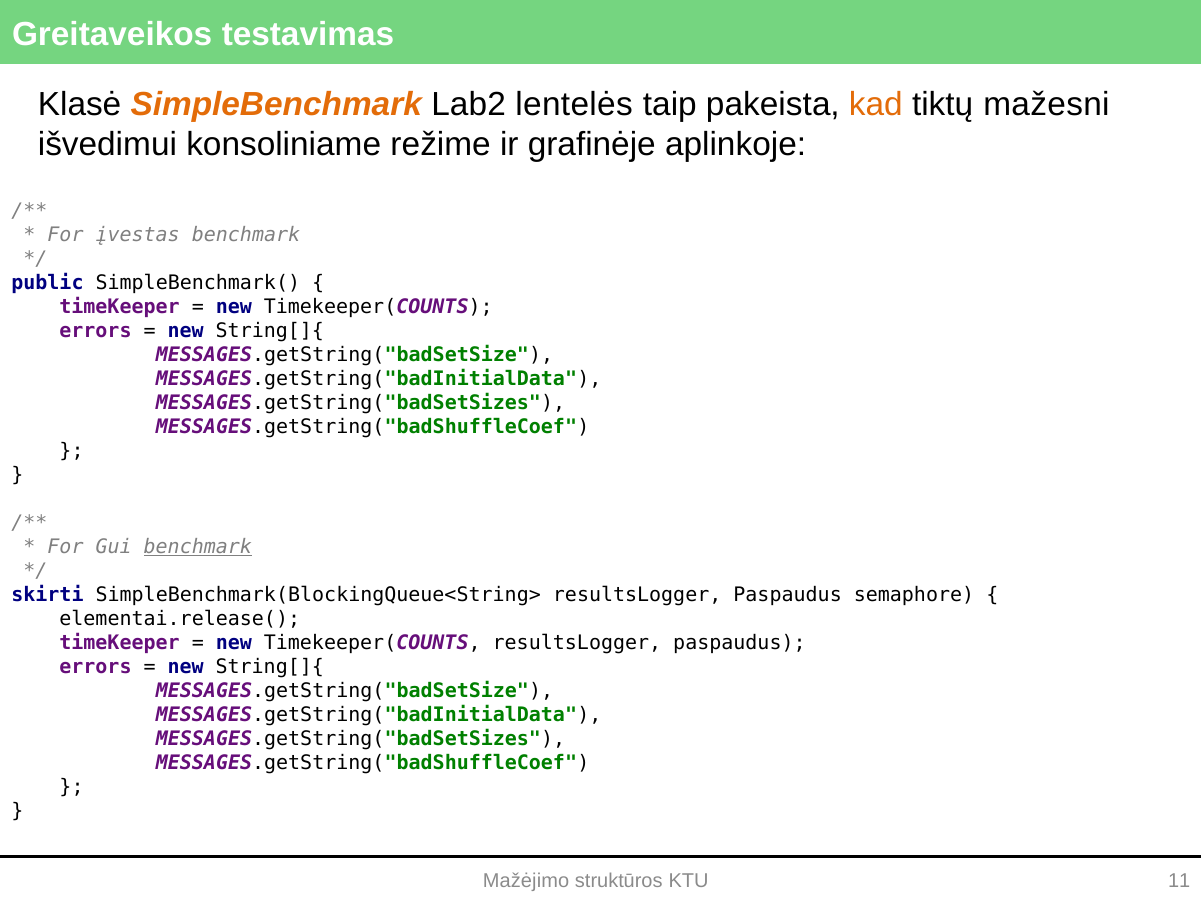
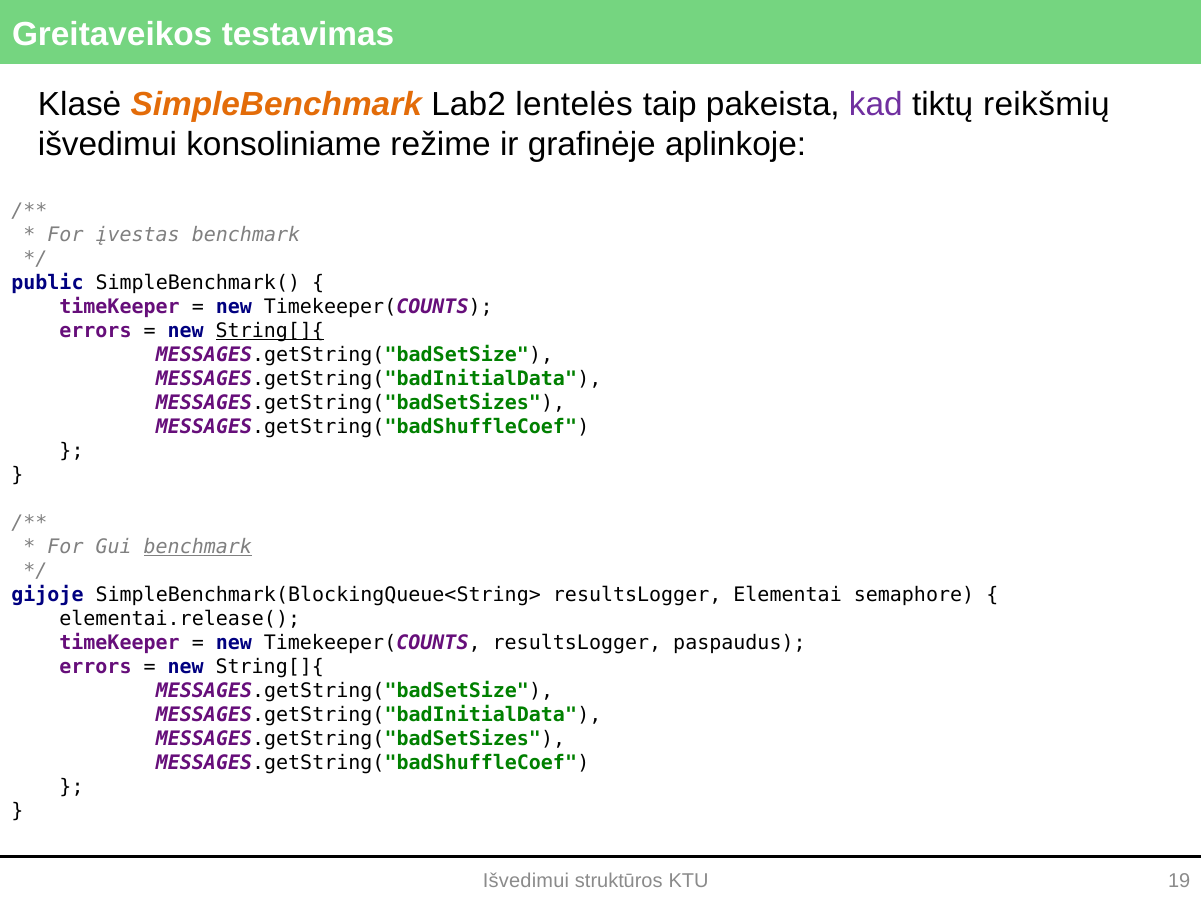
kad colour: orange -> purple (876, 104)
mažesni: mažesni -> reikšmių (1046, 104)
String[]{ underline: none -> present (270, 331)
skirti: skirti -> gijoje (47, 596)
SimpleBenchmark(BlockingQueue<String> resultsLogger Paspaudus: Paspaudus -> Elementai (788, 596)
Mažėjimo: Mažėjimo -> Išvedimui (526, 882)
11: 11 -> 19 (1179, 882)
